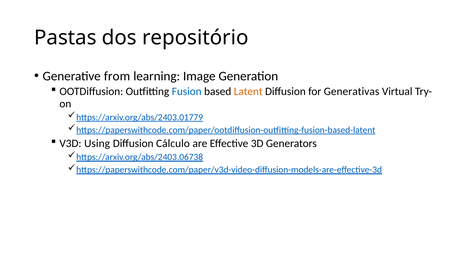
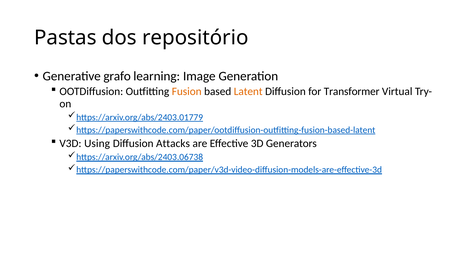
from: from -> grafo (117, 76)
Fusion colour: blue -> orange (187, 91)
Generativas: Generativas -> Transformer (352, 91)
Cálculo: Cálculo -> Attacks (173, 143)
